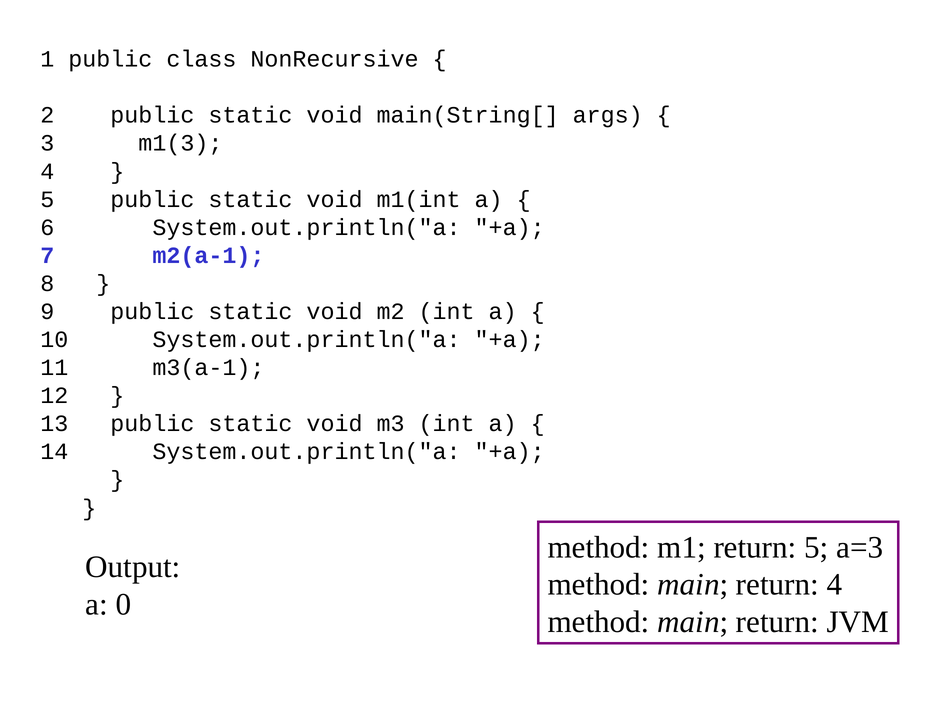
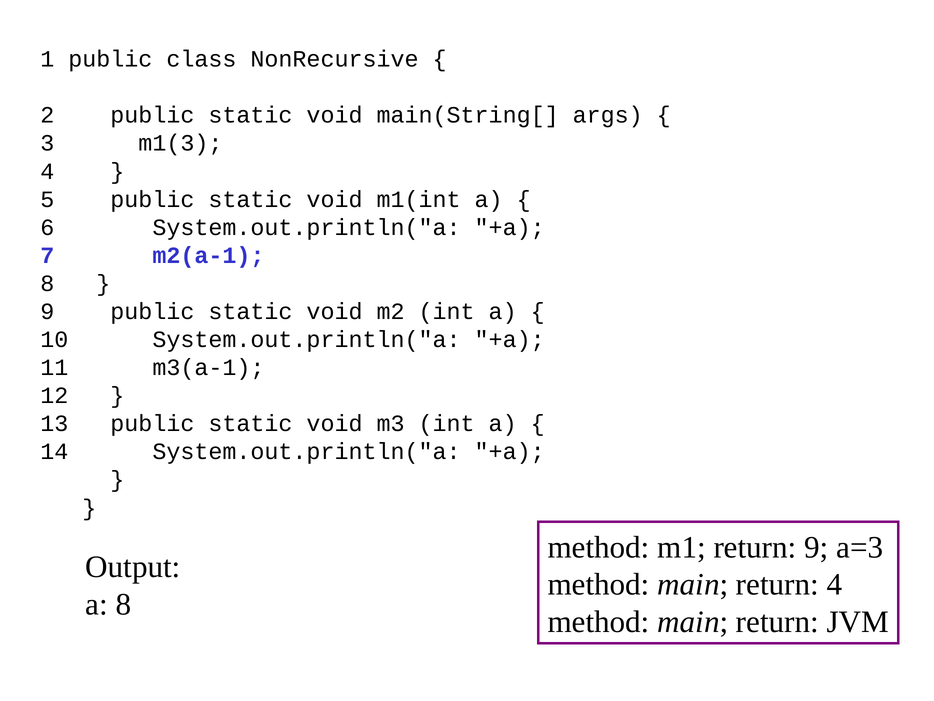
return 5: 5 -> 9 (816, 547)
a 0: 0 -> 8 (123, 604)
